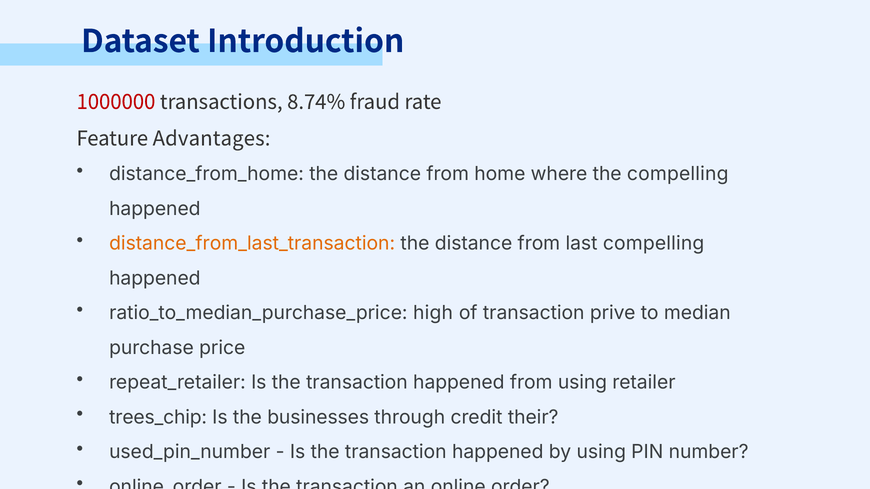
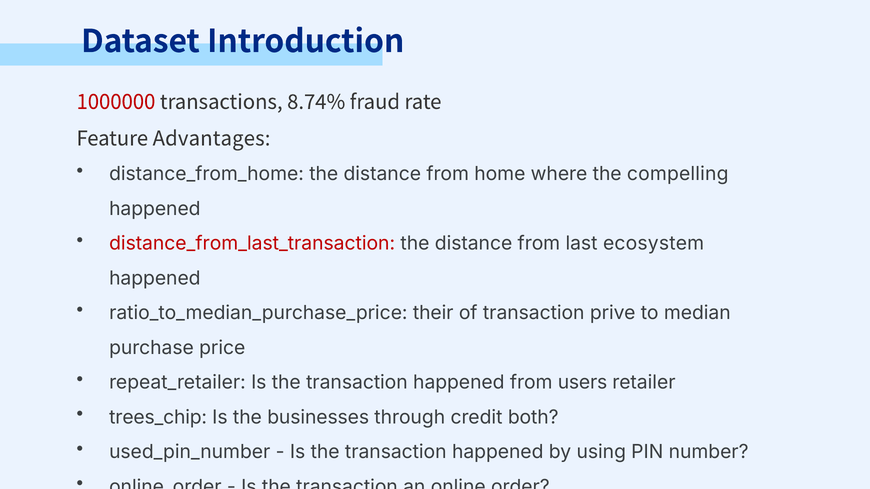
distance_from_last_transaction colour: orange -> red (252, 244)
last compelling: compelling -> ecosystem (654, 244)
high: high -> their (433, 313)
from using: using -> users (583, 383)
their: their -> both (533, 418)
